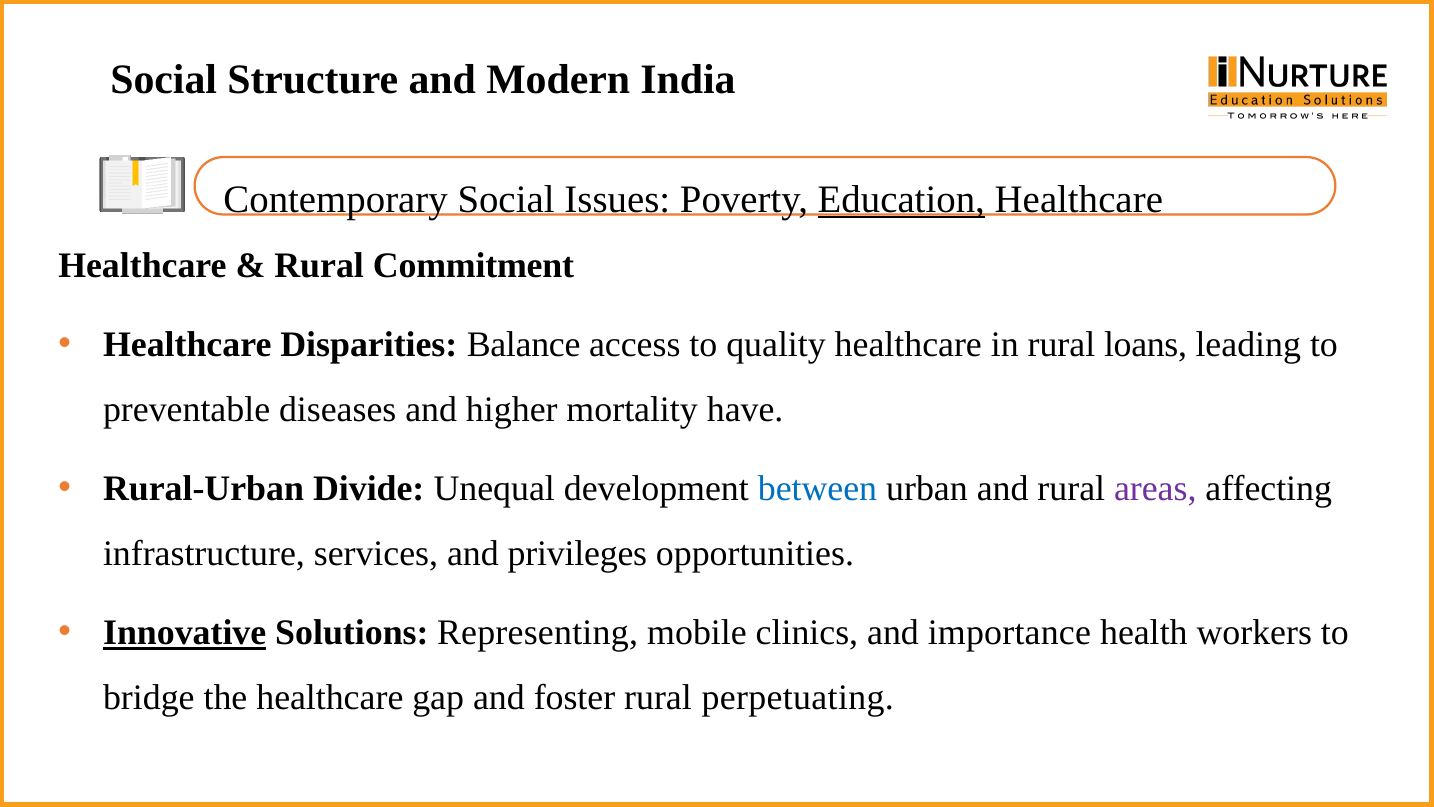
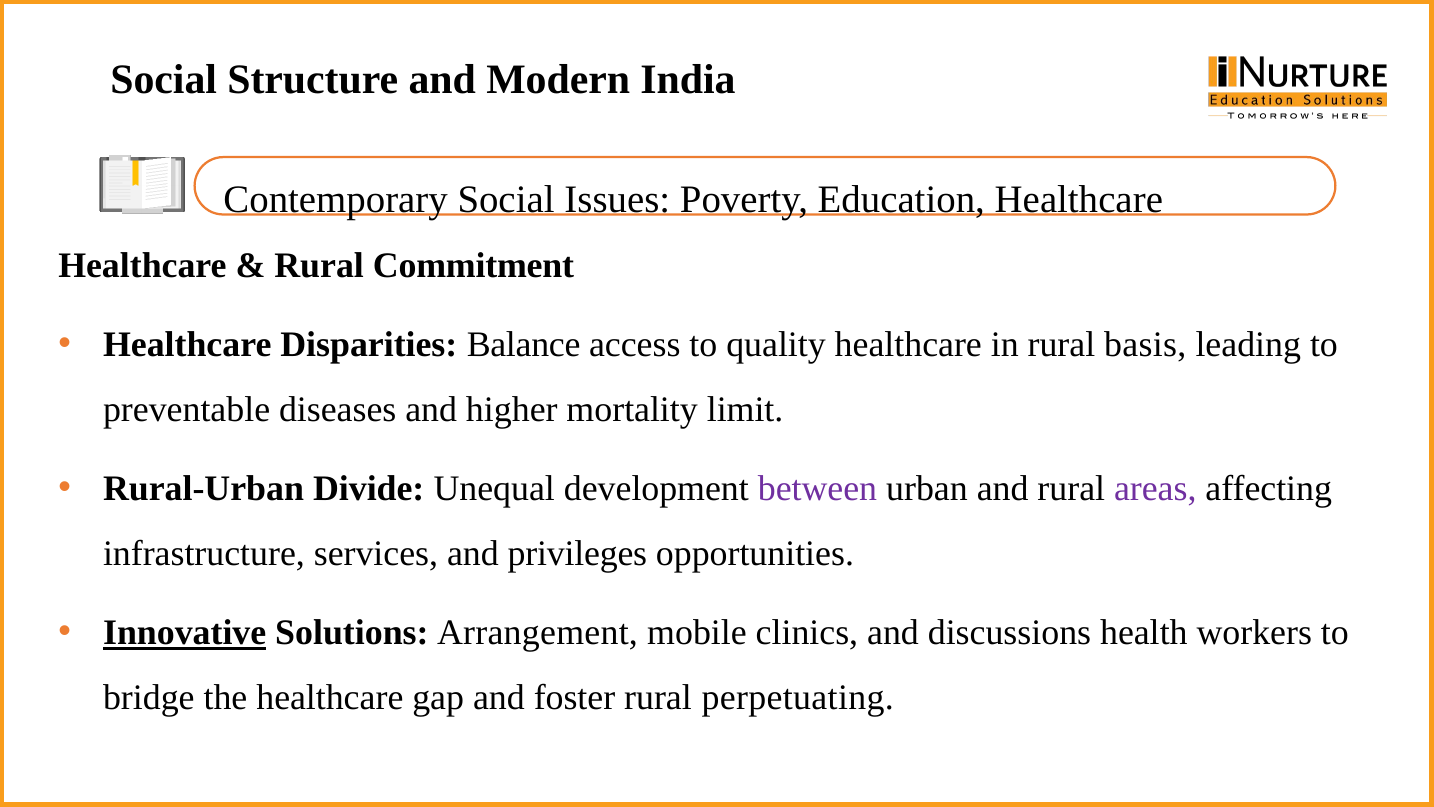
Education underline: present -> none (901, 200)
loans: loans -> basis (1145, 345)
have: have -> limit (745, 409)
between colour: blue -> purple (817, 489)
Representing: Representing -> Arrangement (537, 633)
importance: importance -> discussions (1010, 633)
